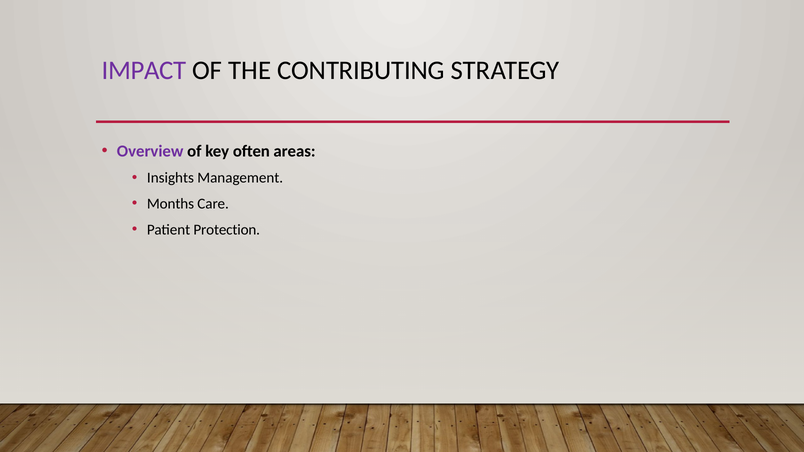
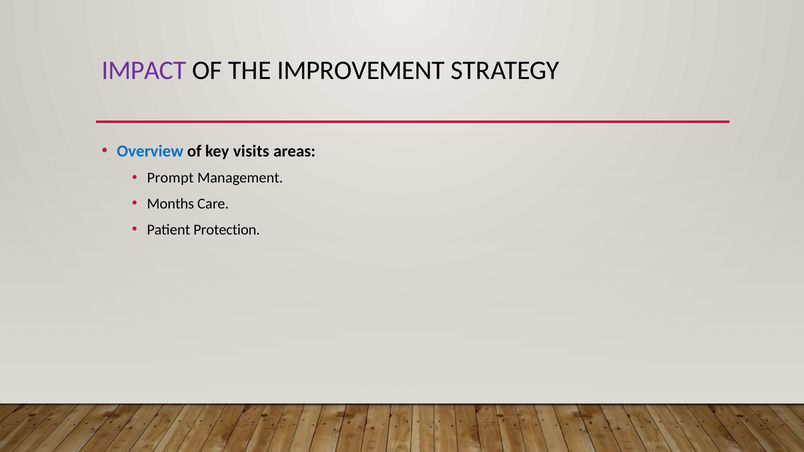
CONTRIBUTING: CONTRIBUTING -> IMPROVEMENT (361, 70)
Overview colour: purple -> blue (150, 151)
often: often -> visits (251, 151)
Insights: Insights -> Prompt (170, 178)
